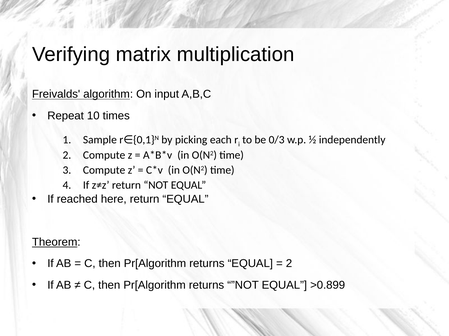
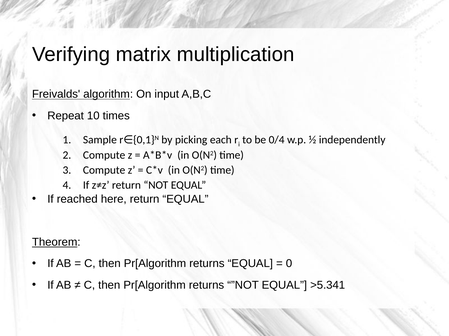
0/3: 0/3 -> 0/4 (277, 140)
2: 2 -> 0 (289, 264)
>0.899: >0.899 -> >5.341 (328, 286)
